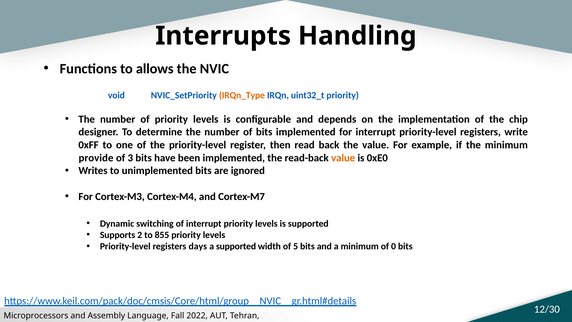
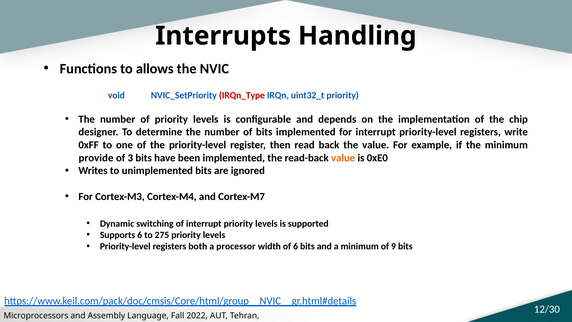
IRQn_Type colour: orange -> red (242, 95)
Supports 2: 2 -> 6 (140, 235)
855: 855 -> 275 (162, 235)
days: days -> both (198, 246)
a supported: supported -> processor (236, 246)
of 5: 5 -> 6 (296, 246)
0: 0 -> 9 (393, 246)
